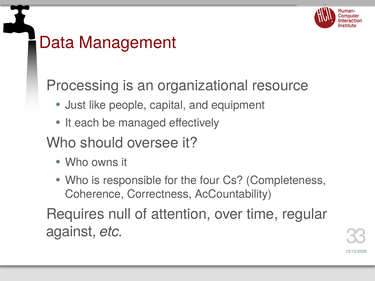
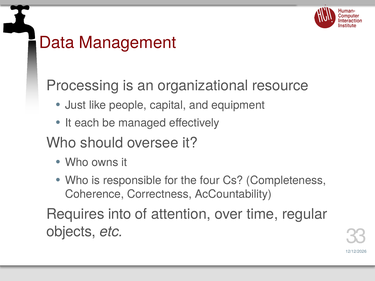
null: null -> into (120, 214)
against: against -> objects (71, 232)
